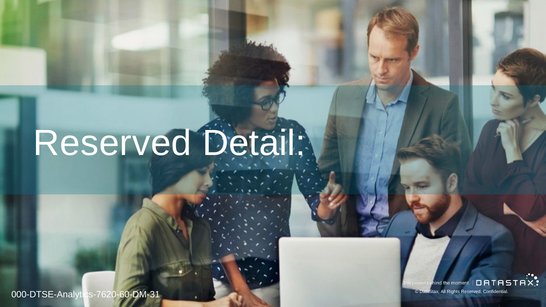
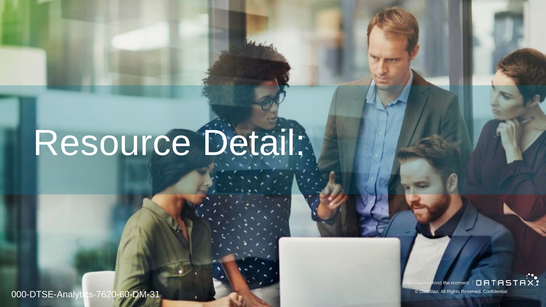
Reserved: Reserved -> Resource (112, 143)
